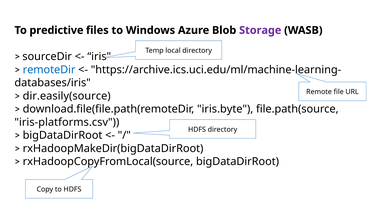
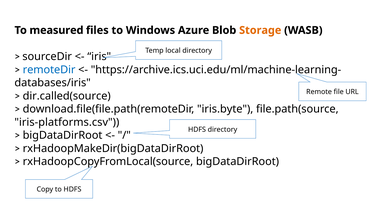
predictive: predictive -> measured (56, 30)
Storage colour: purple -> orange (260, 30)
dir.easily(source: dir.easily(source -> dir.called(source (67, 96)
